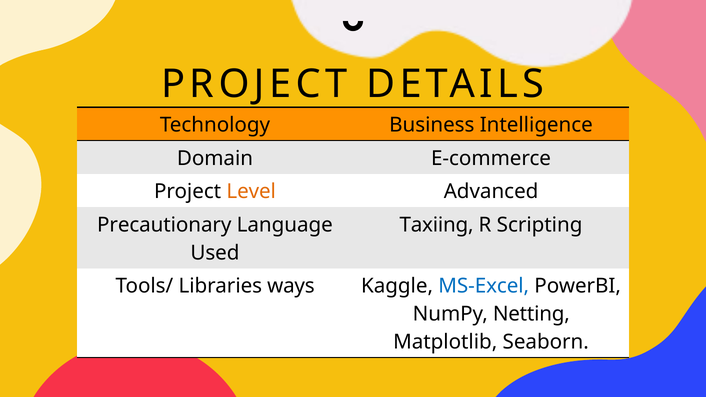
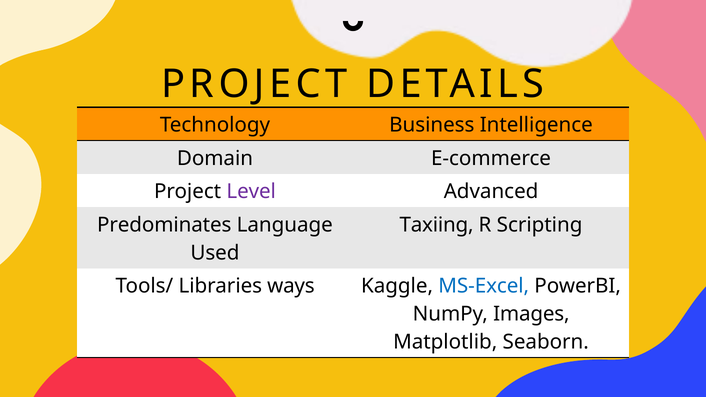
Level colour: orange -> purple (251, 192)
Precautionary: Precautionary -> Predominates (164, 225)
Netting: Netting -> Images (531, 314)
